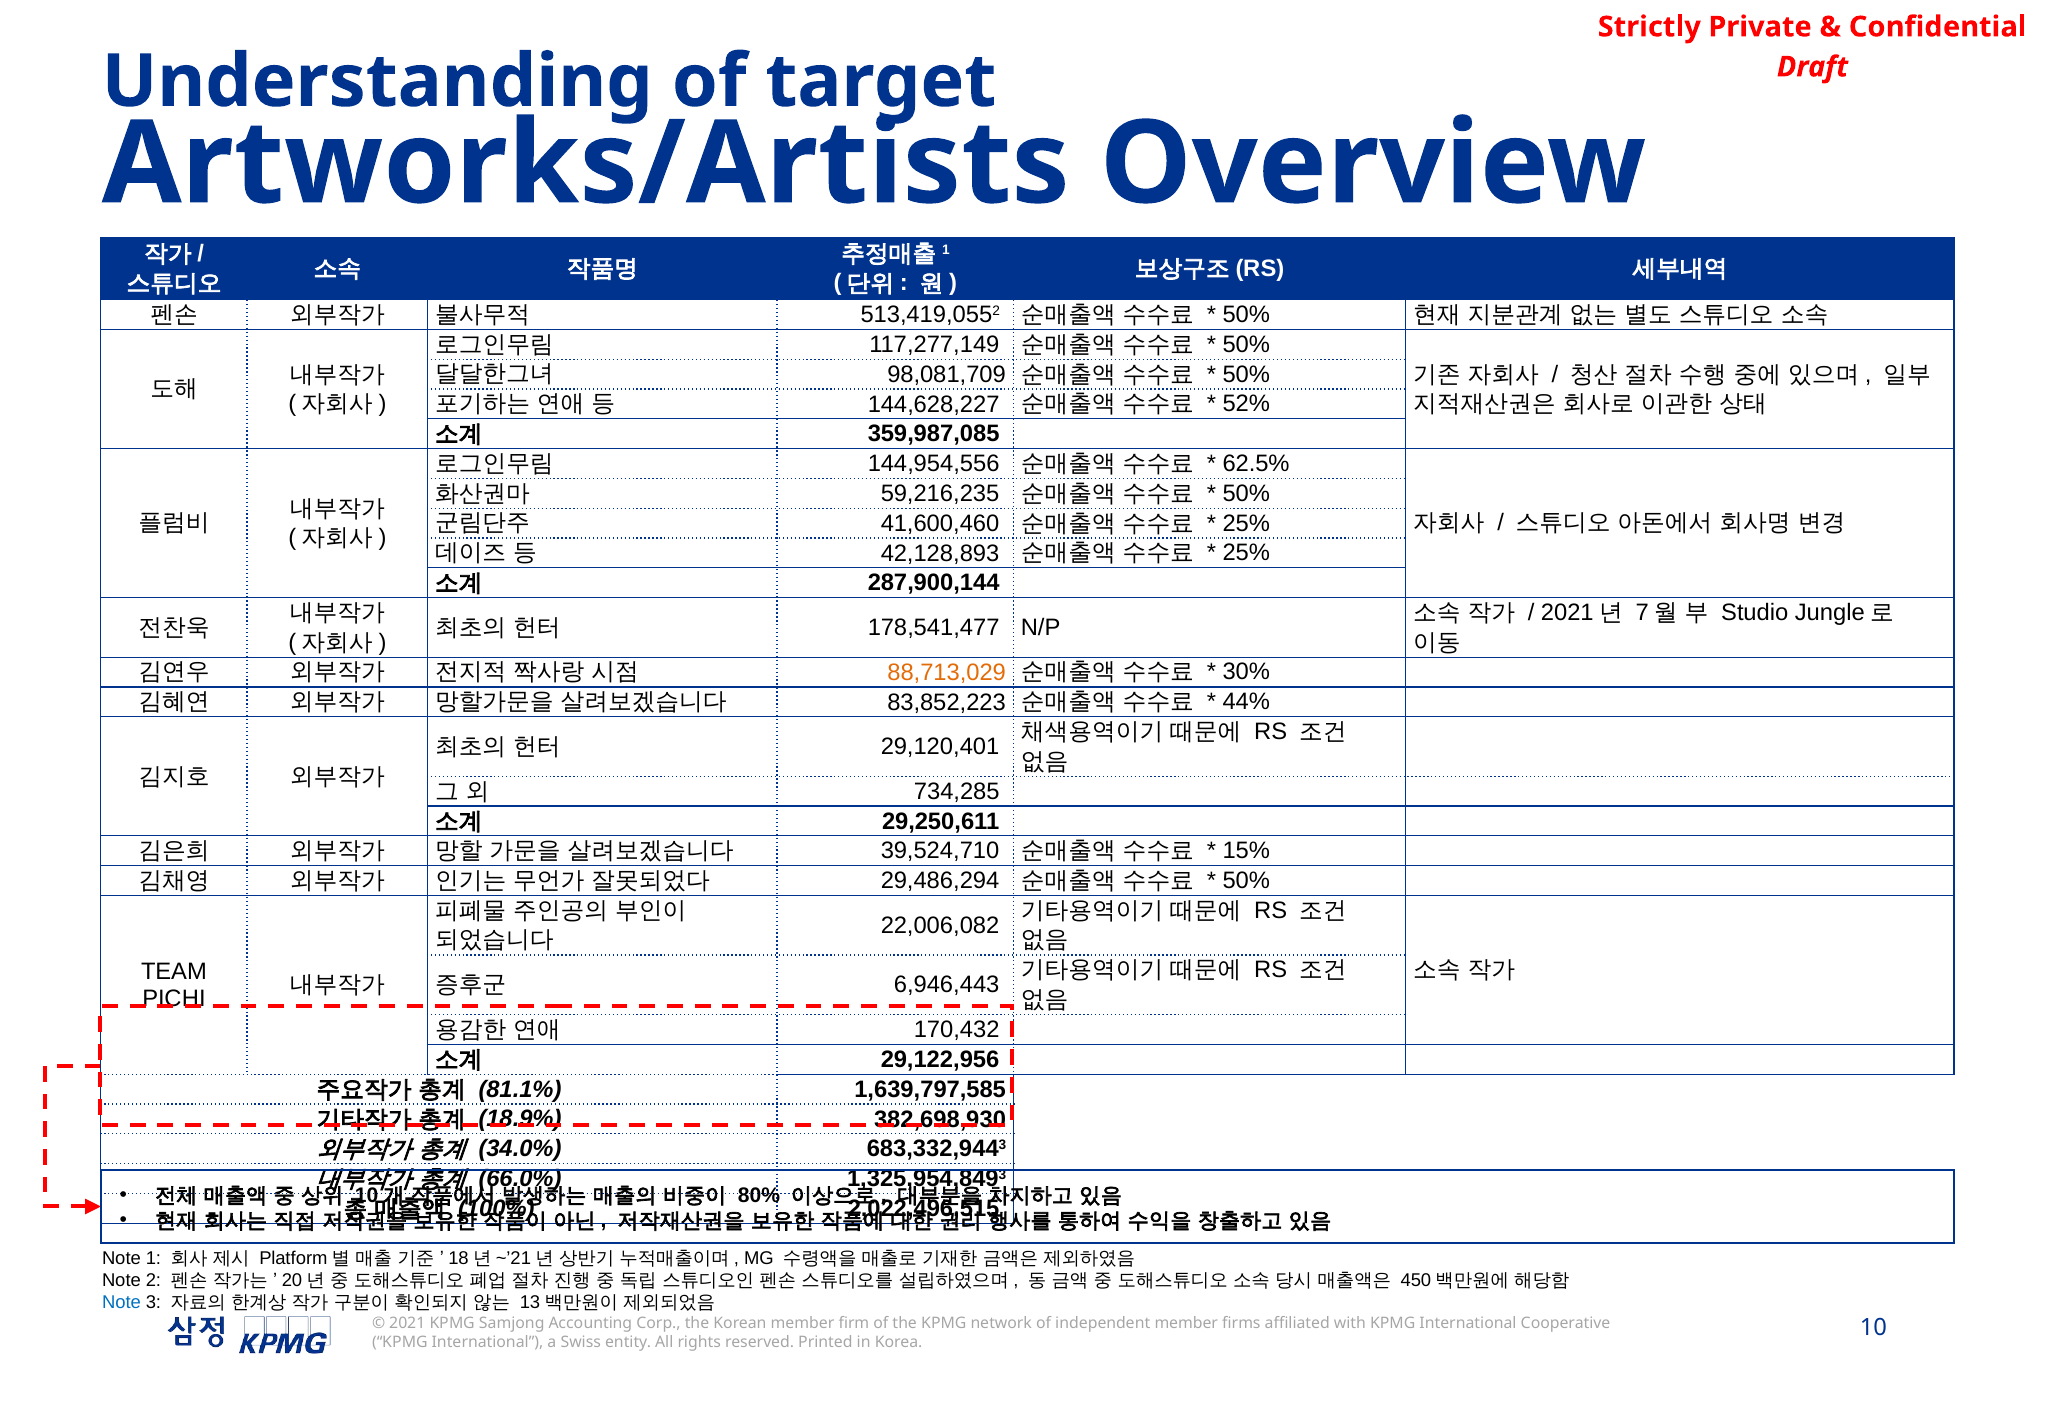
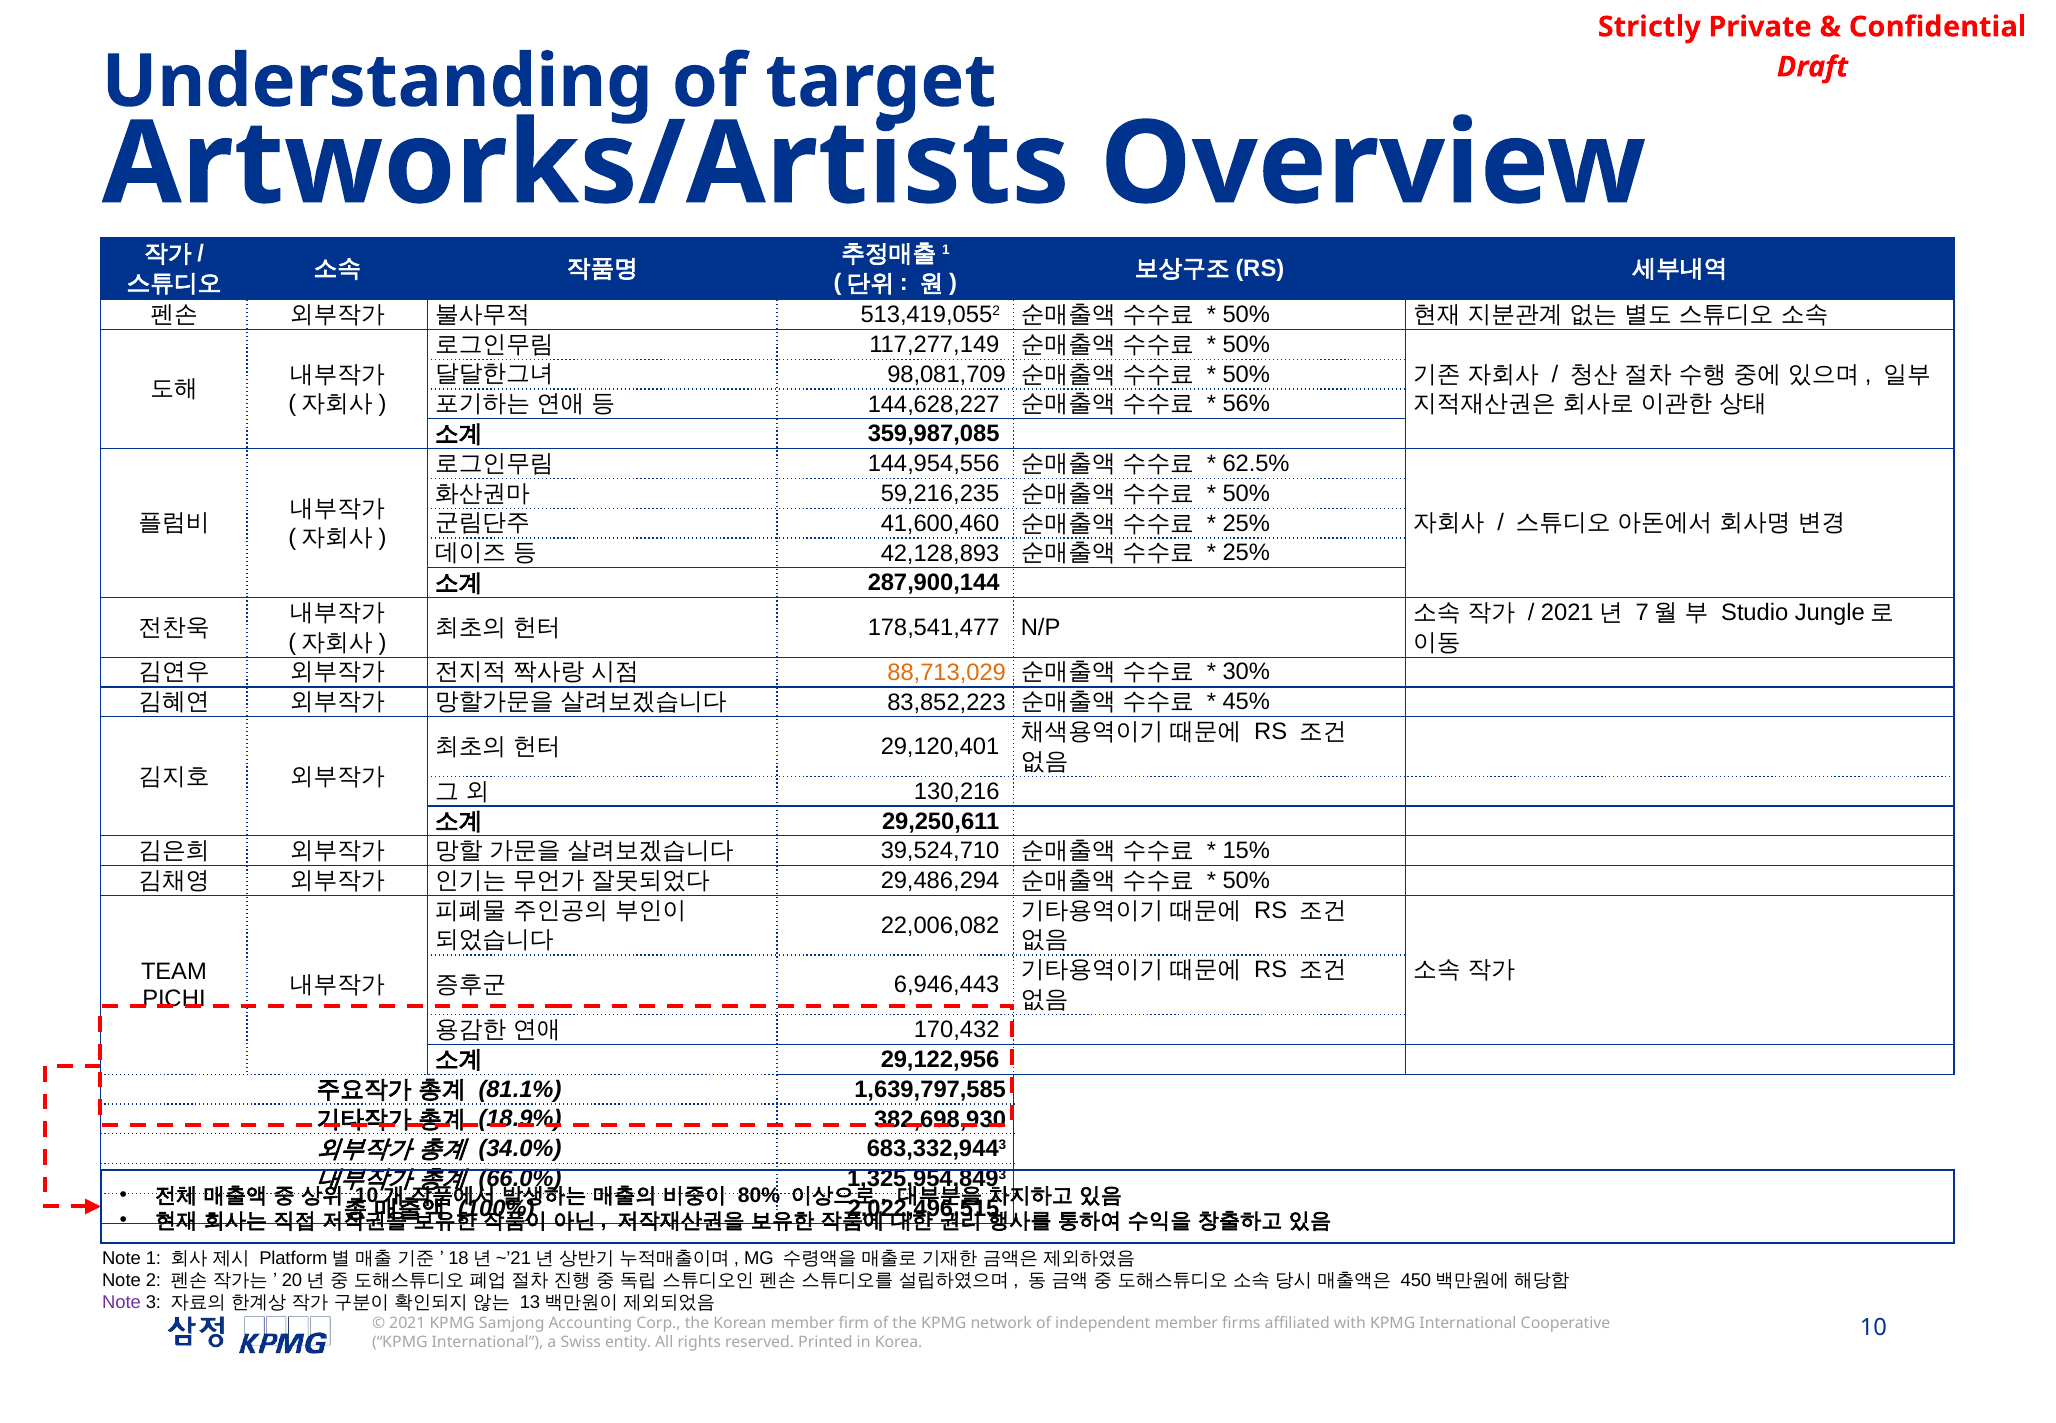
52%: 52% -> 56% (1246, 404)
44%: 44% -> 45% (1246, 702)
734,285: 734,285 -> 130,216 (957, 792)
Note colour: blue -> purple (122, 1303)
